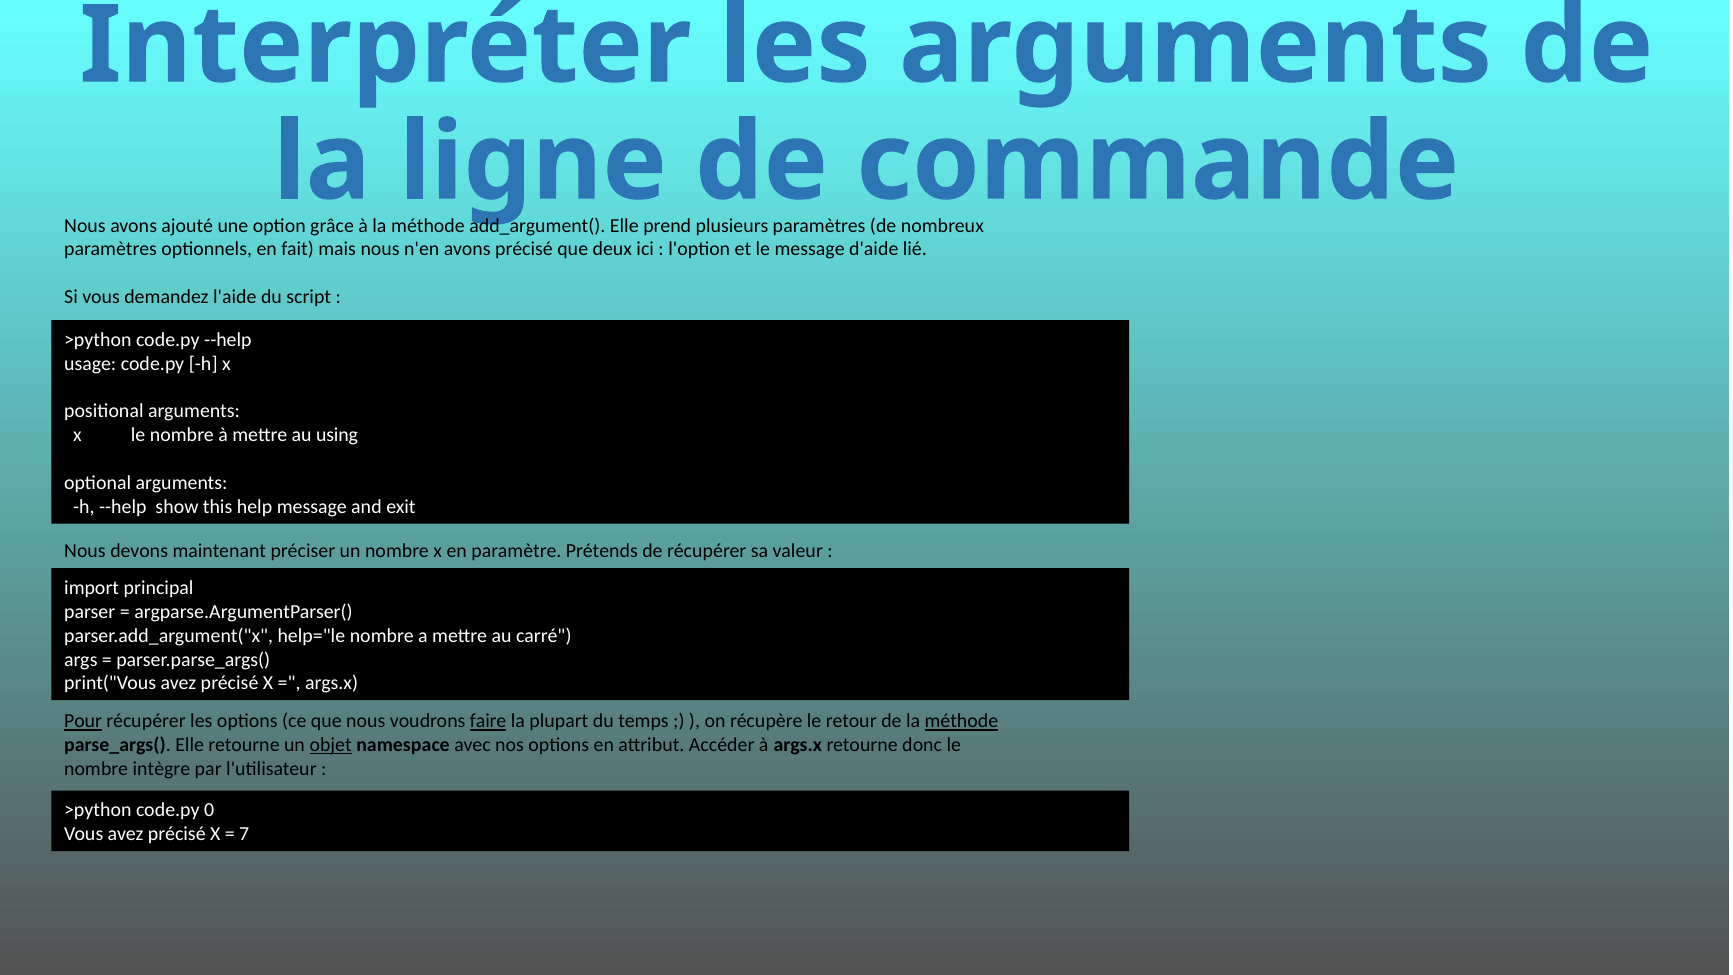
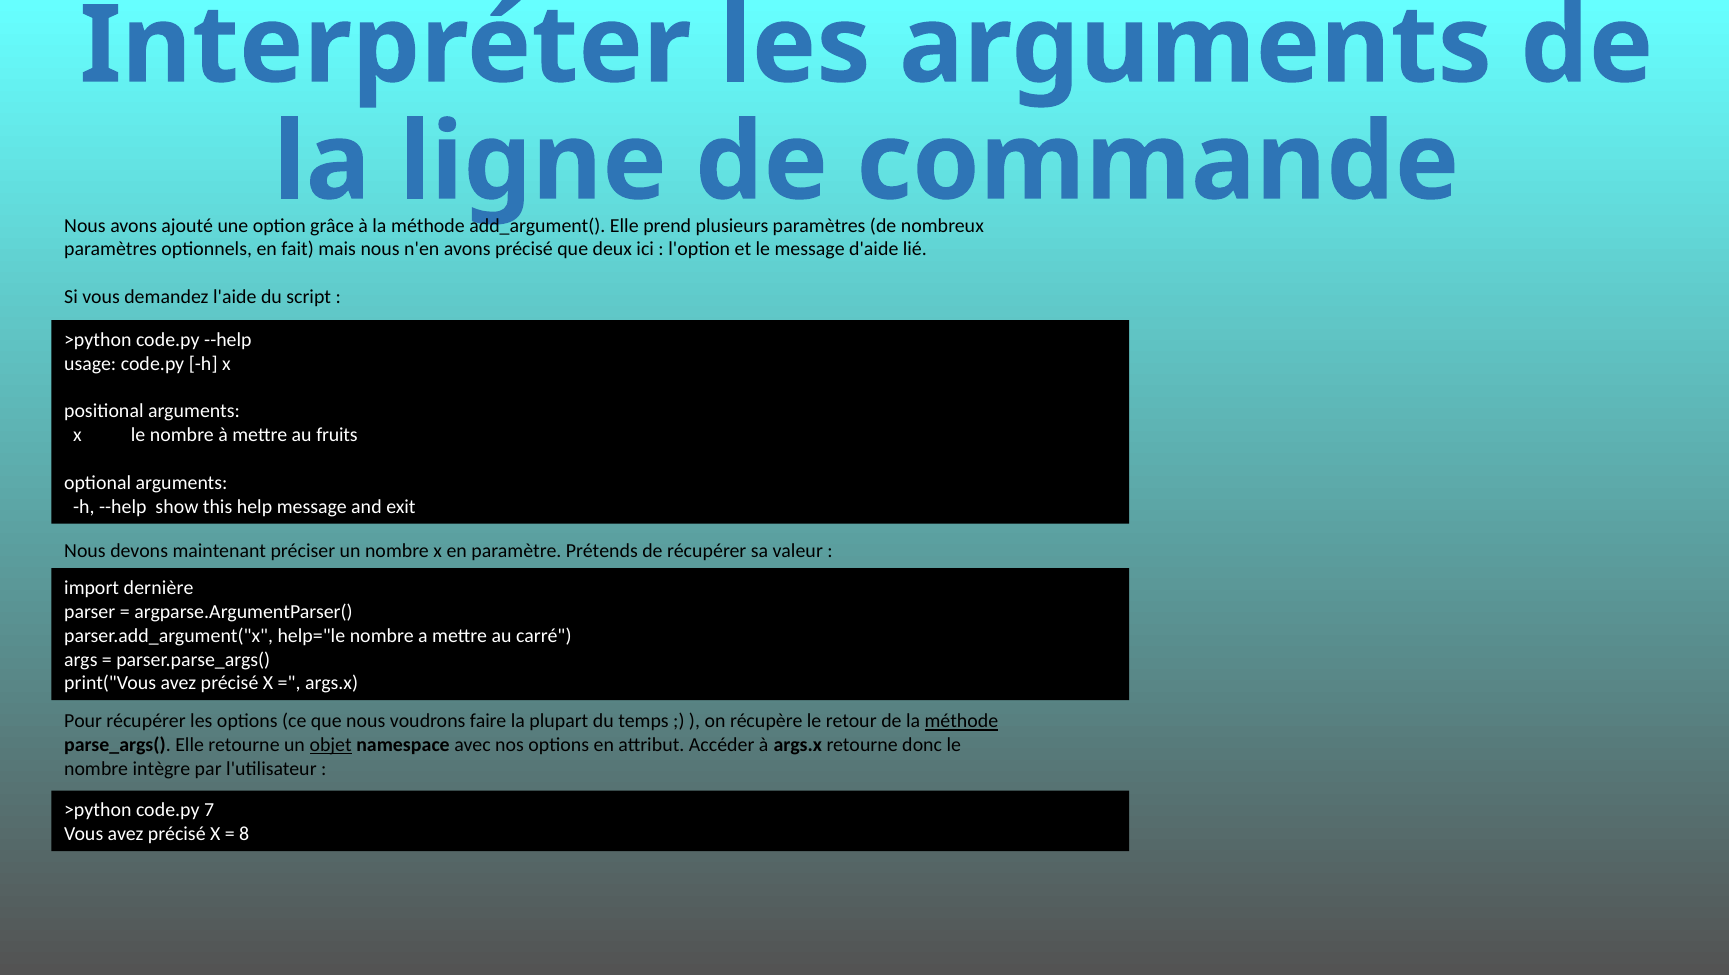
using: using -> fruits (337, 435)
principal: principal -> dernière (159, 588)
Pour underline: present -> none (83, 721)
faire underline: present -> none (488, 721)
0: 0 -> 7 (209, 810)
7: 7 -> 8 (244, 834)
